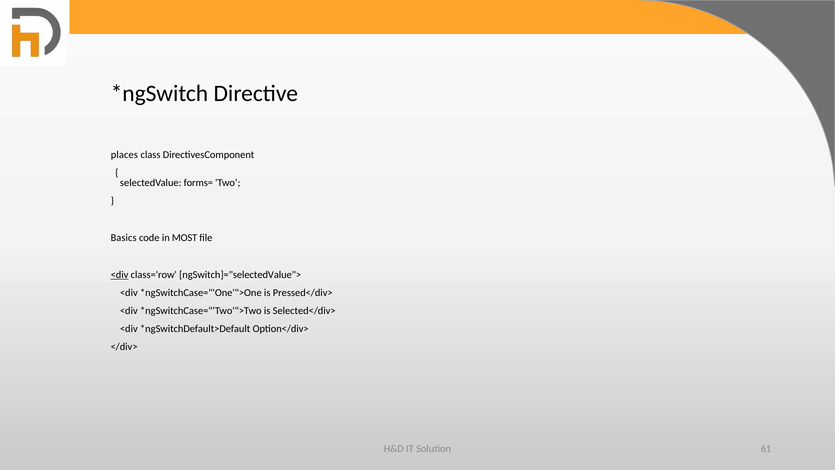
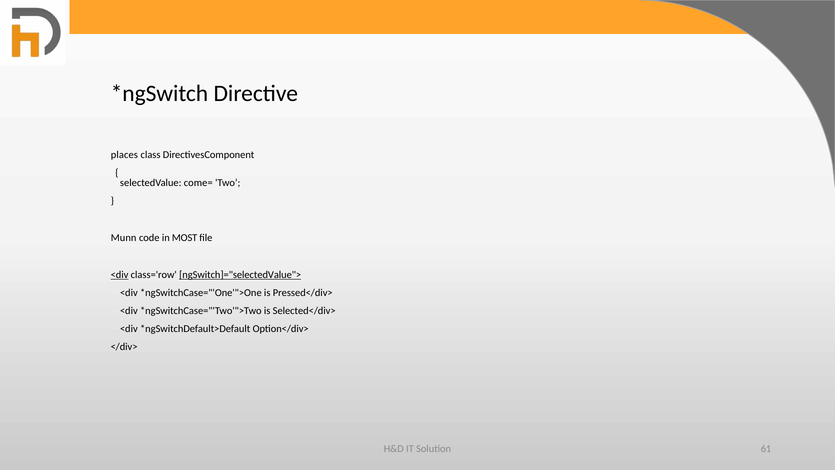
forms=: forms= -> come= (198, 183)
Basics: Basics -> Munn (124, 238)
ngSwitch]="selectedValue"> underline: none -> present (240, 275)
